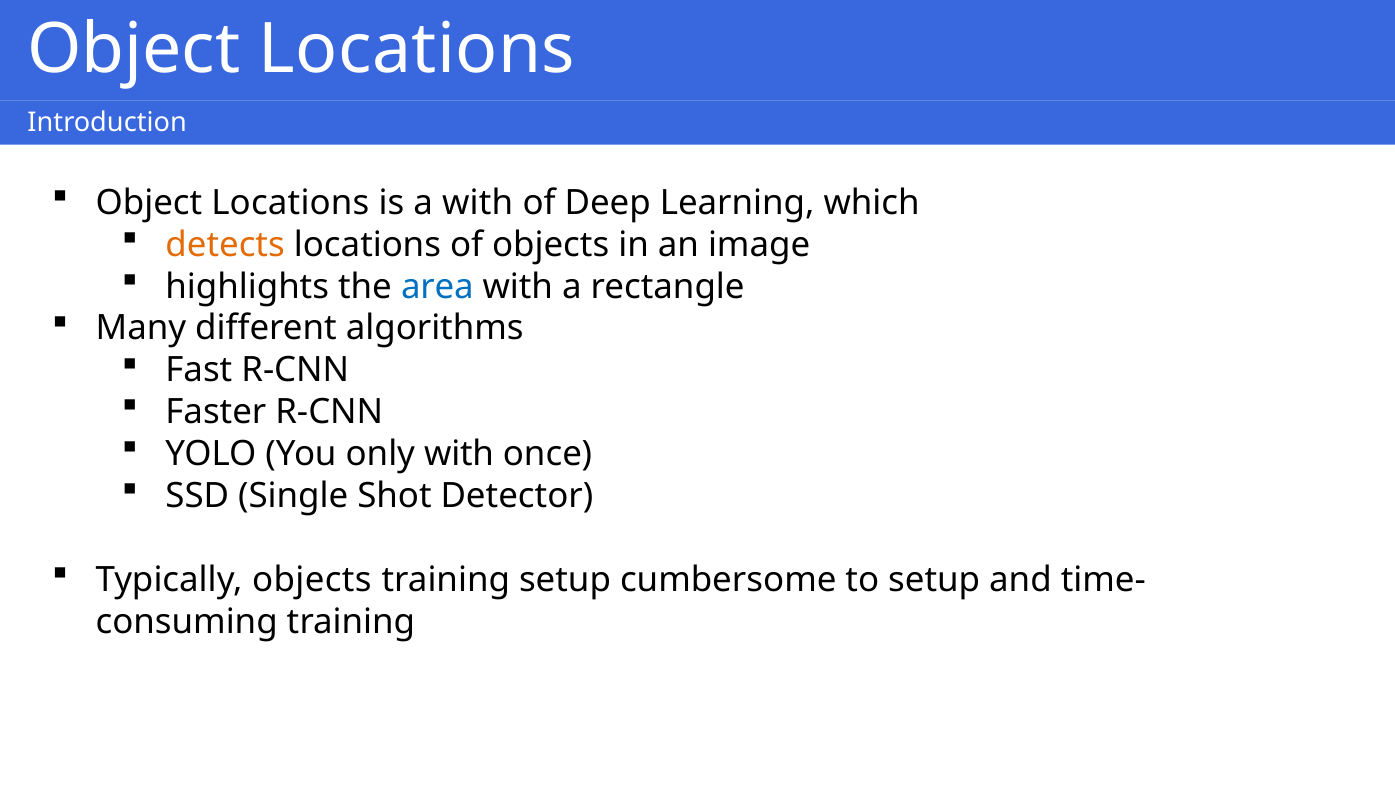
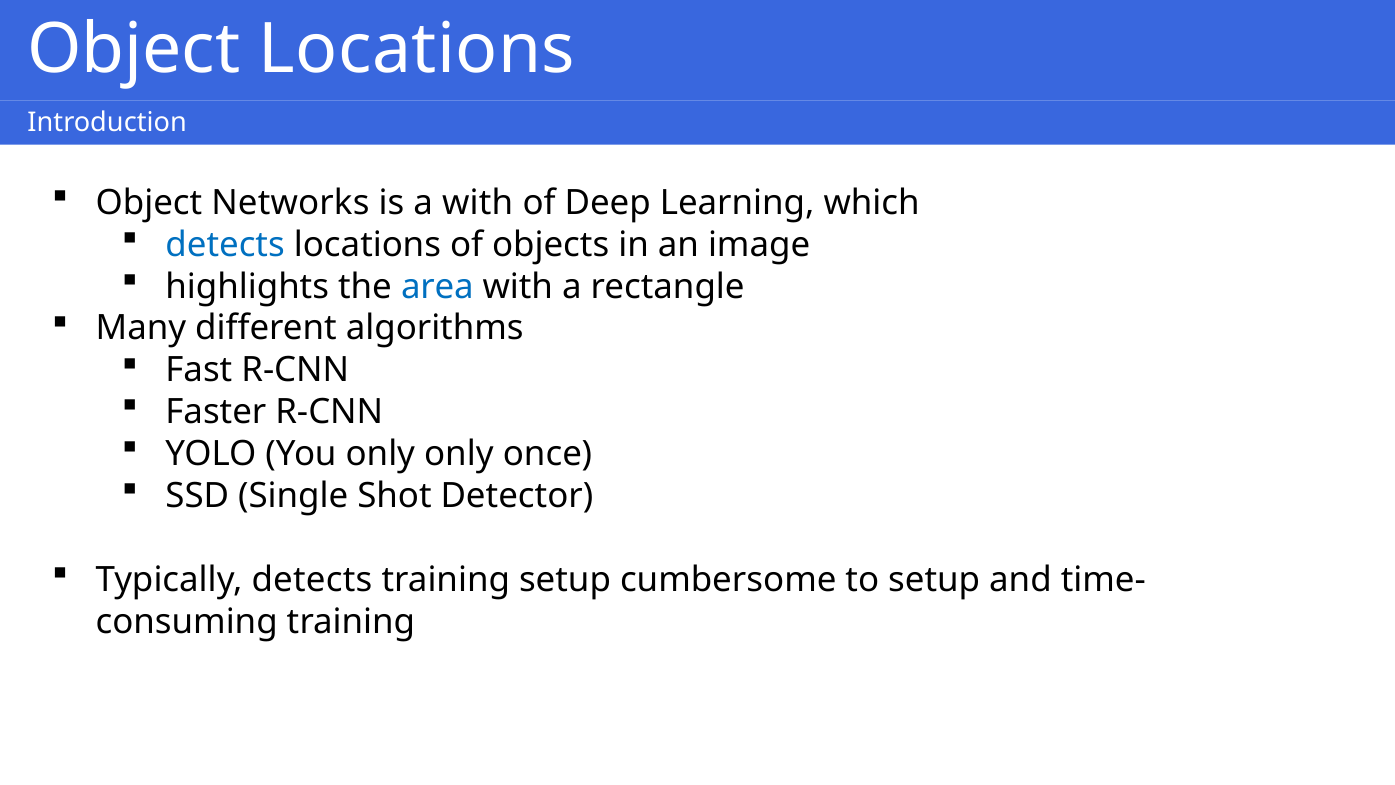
Locations: Locations -> Networks (290, 203)
detects colour: orange -> blue (225, 245)
only with: with -> only (459, 454)
Typically objects: objects -> detects (312, 579)
